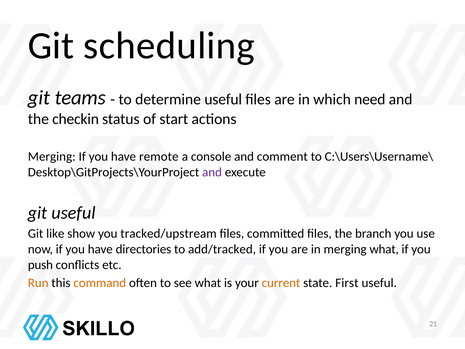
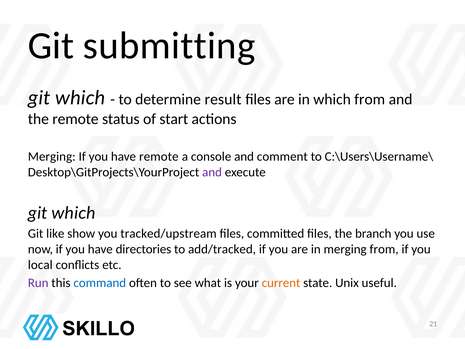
scheduling: scheduling -> submitting (169, 46)
teams: teams -> which (80, 98)
determine useful: useful -> result (223, 99)
which need: need -> from (370, 99)
the checkin: checkin -> remote (76, 119)
useful: useful -> which (73, 213)
merging what: what -> from (384, 249)
push: push -> local (40, 265)
Run colour: orange -> purple (38, 283)
command colour: orange -> blue (100, 283)
First: First -> Unix (347, 283)
